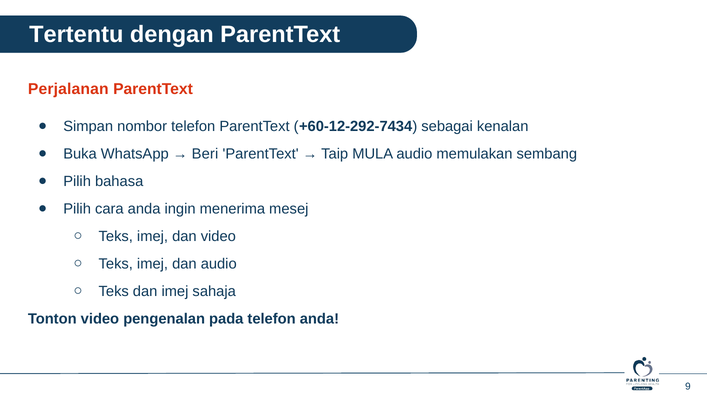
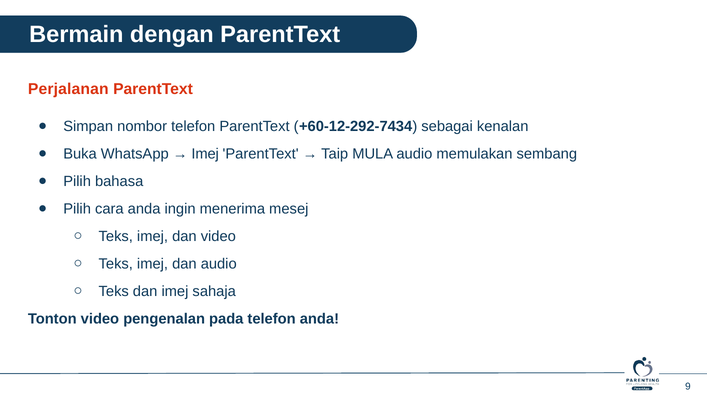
Tertentu: Tertentu -> Bermain (76, 35)
Beri: Beri -> Imej (205, 154)
